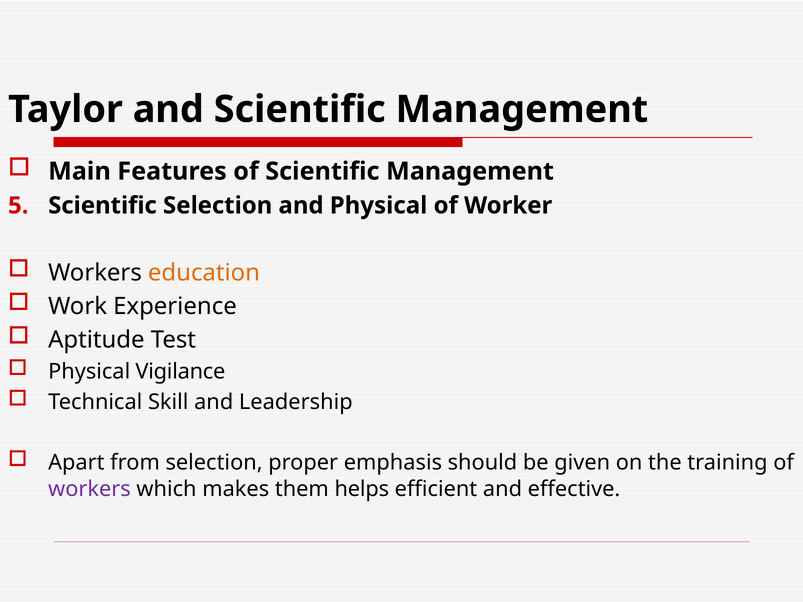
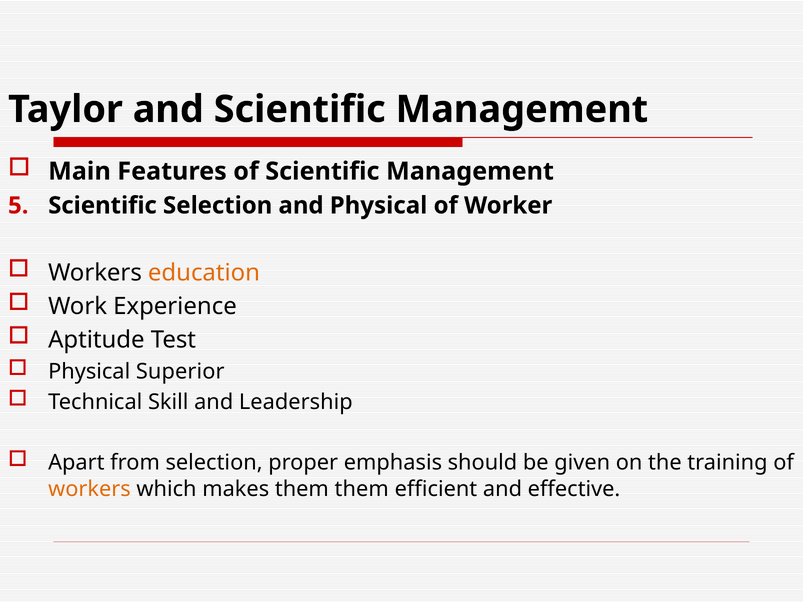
Vigilance: Vigilance -> Superior (180, 372)
workers colour: purple -> orange (89, 489)
them helps: helps -> them (362, 489)
